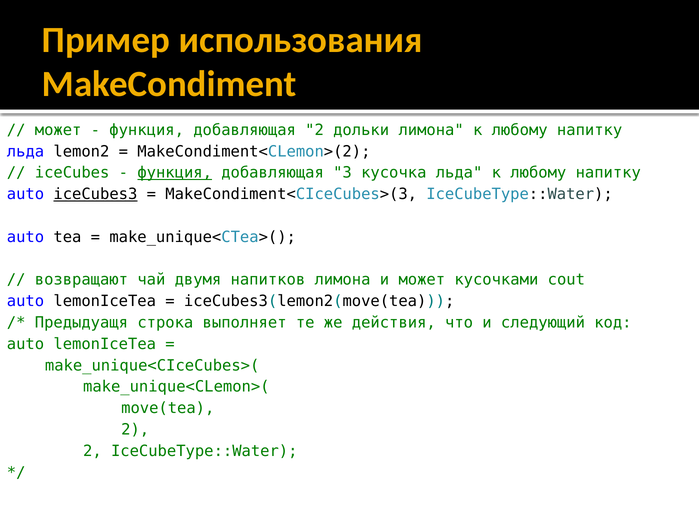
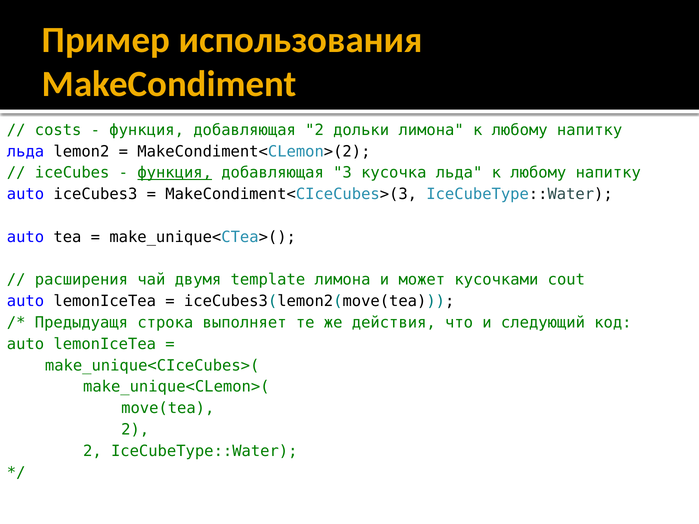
может: может -> costs (58, 130)
iceCubes3 underline: present -> none (95, 194)
возвращают: возвращают -> расширения (81, 280)
напитков: напитков -> template (268, 280)
